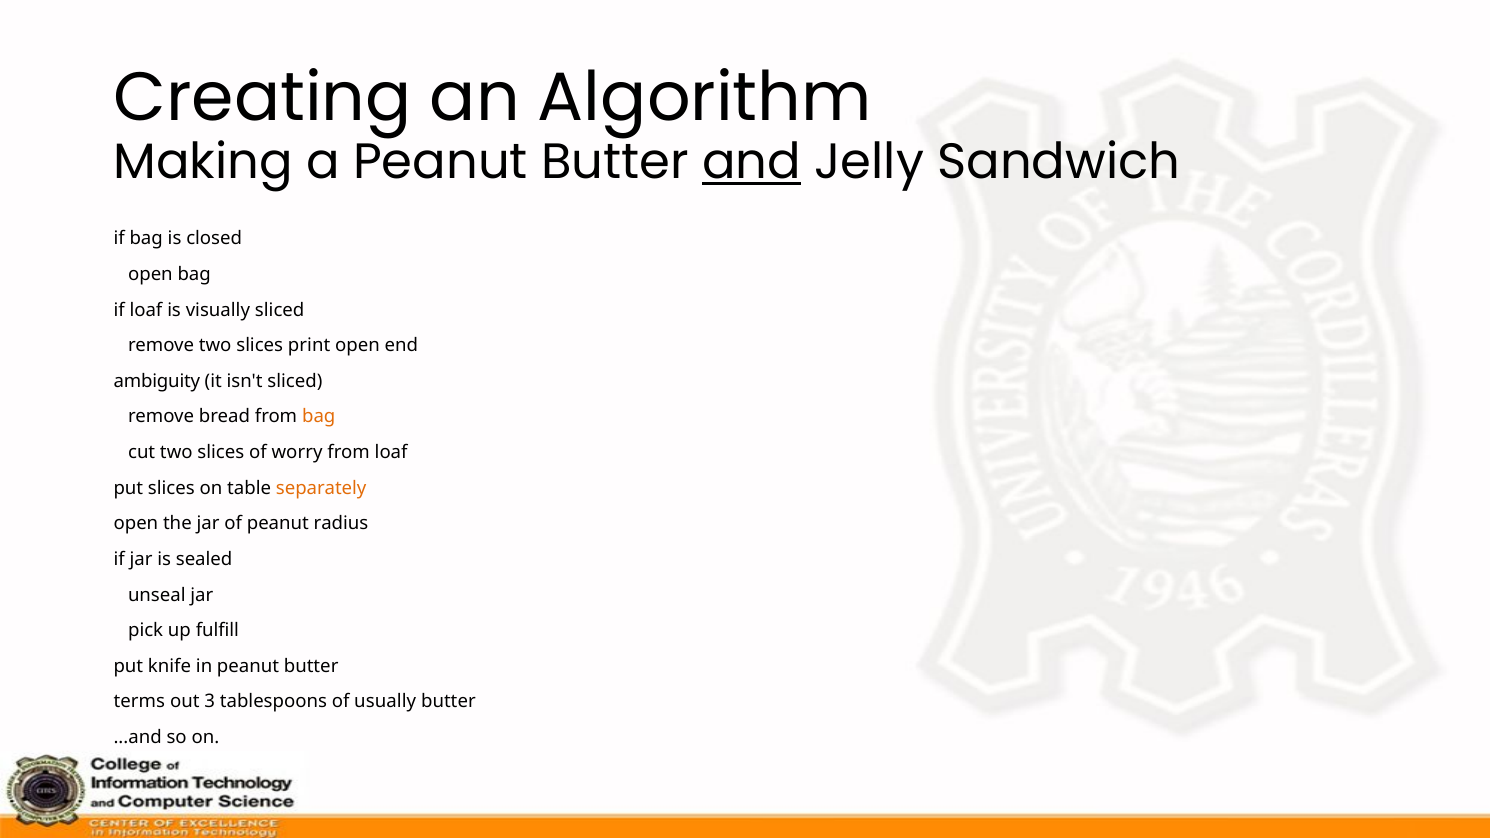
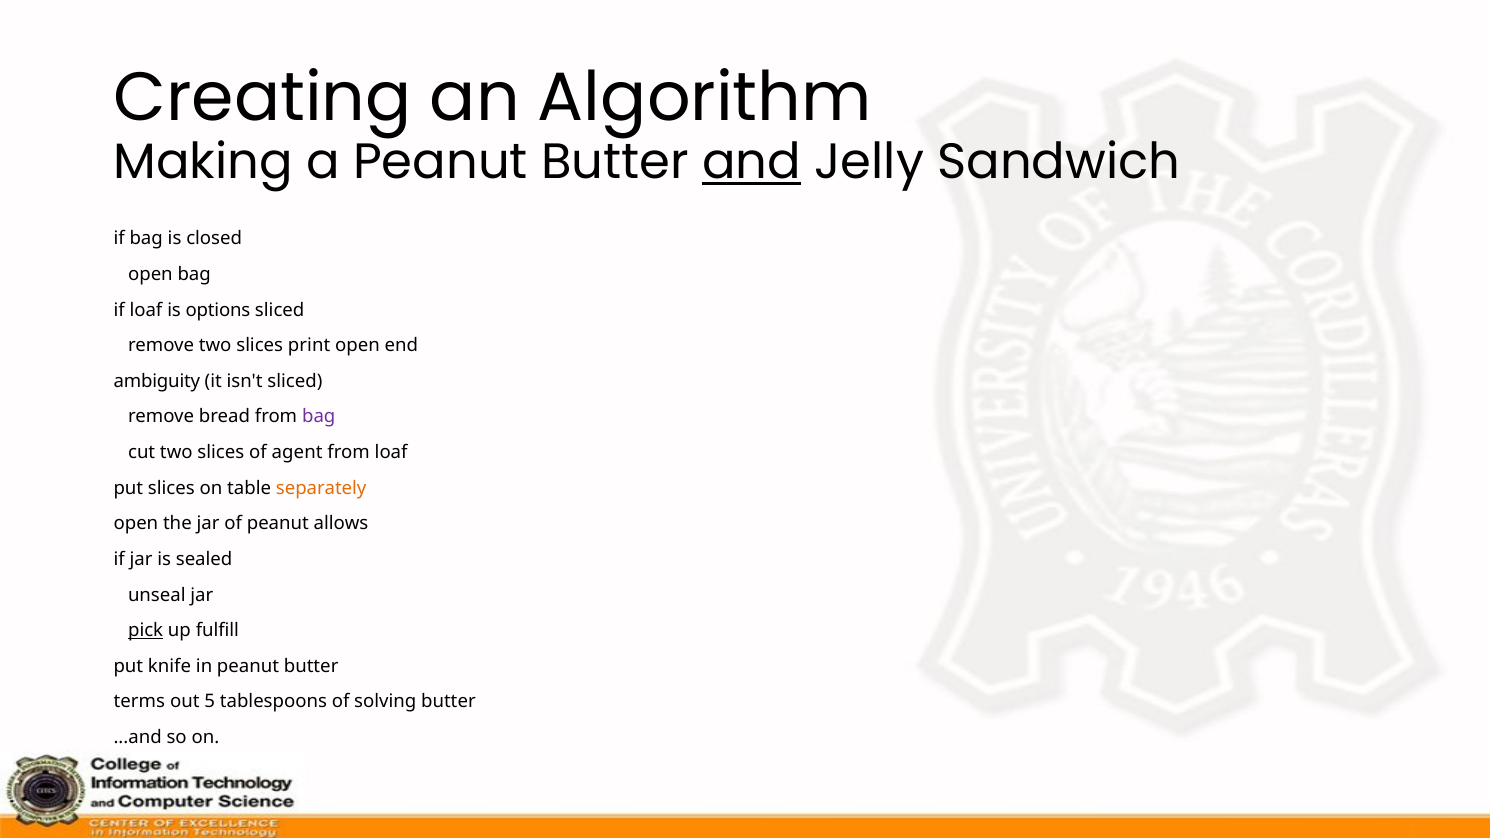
visually: visually -> options (218, 310)
bag colour: orange -> purple (319, 417)
worry: worry -> agent (297, 452)
radius: radius -> allows (341, 524)
pick underline: none -> present (146, 631)
3: 3 -> 5 (210, 702)
usually: usually -> solving (385, 702)
